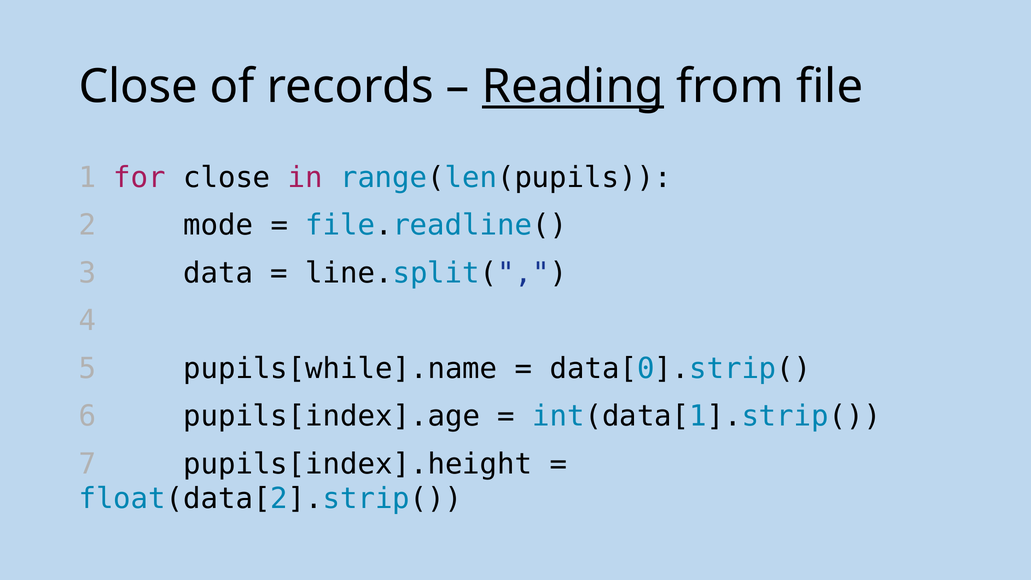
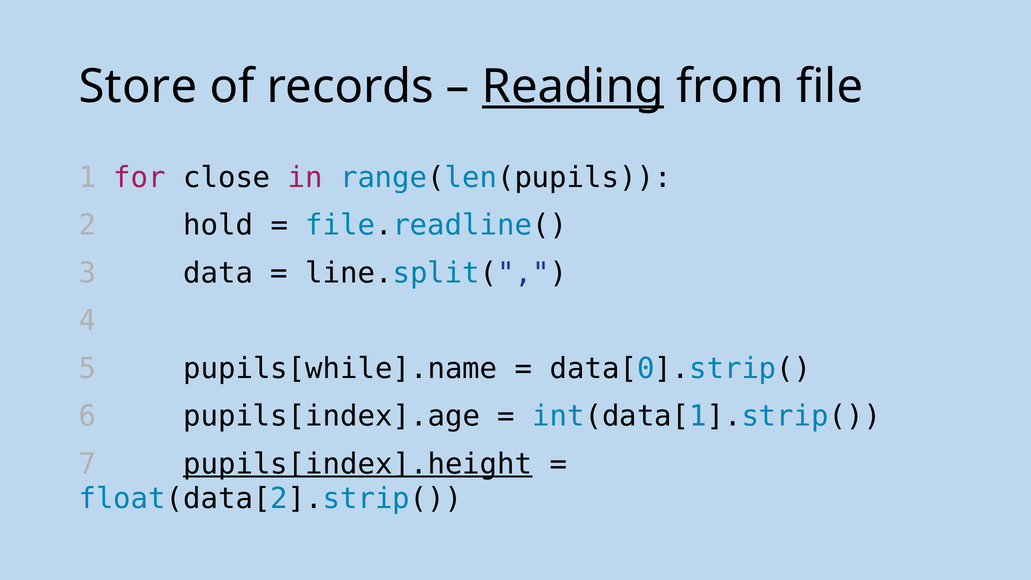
Close: Close -> Store (138, 87)
mode: mode -> hold (218, 225)
pupils[index].height underline: none -> present (358, 464)
